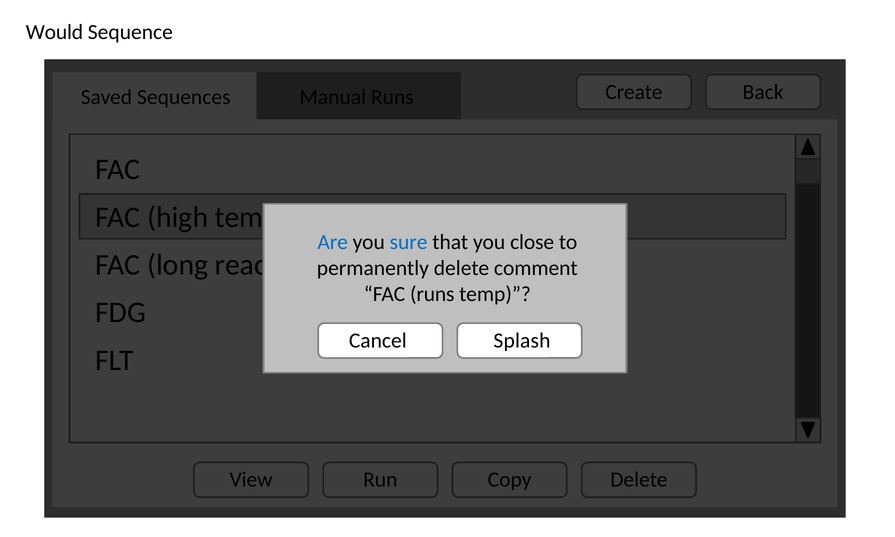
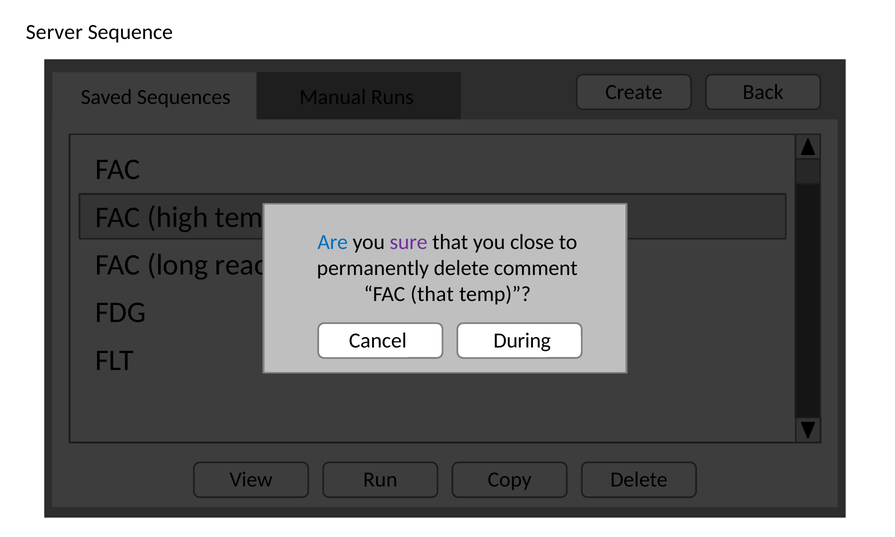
Would: Would -> Server (54, 32)
sure colour: blue -> purple (409, 242)
FAC runs: runs -> that (432, 294)
Splash: Splash -> During (522, 341)
